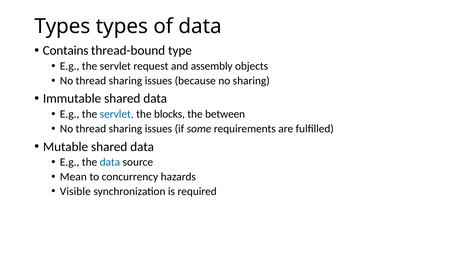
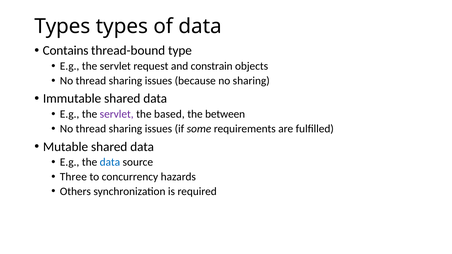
assembly: assembly -> constrain (212, 66)
servlet colour: blue -> purple (117, 114)
blocks: blocks -> based (169, 114)
Mean: Mean -> Three (73, 177)
Visible: Visible -> Others (75, 191)
